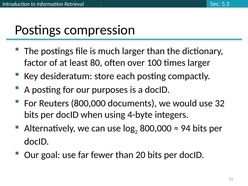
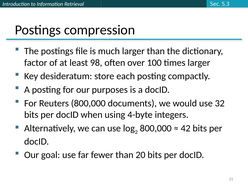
80: 80 -> 98 (96, 63)
94: 94 -> 42 (186, 128)
